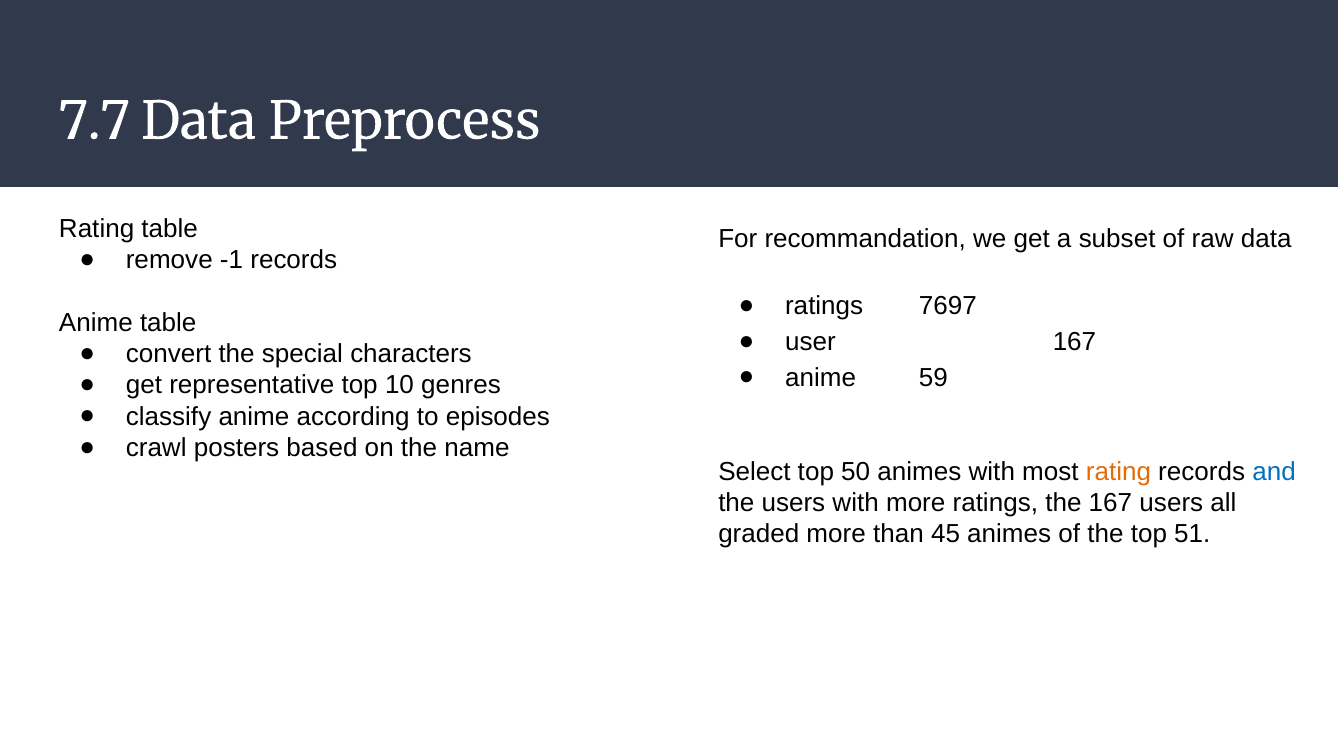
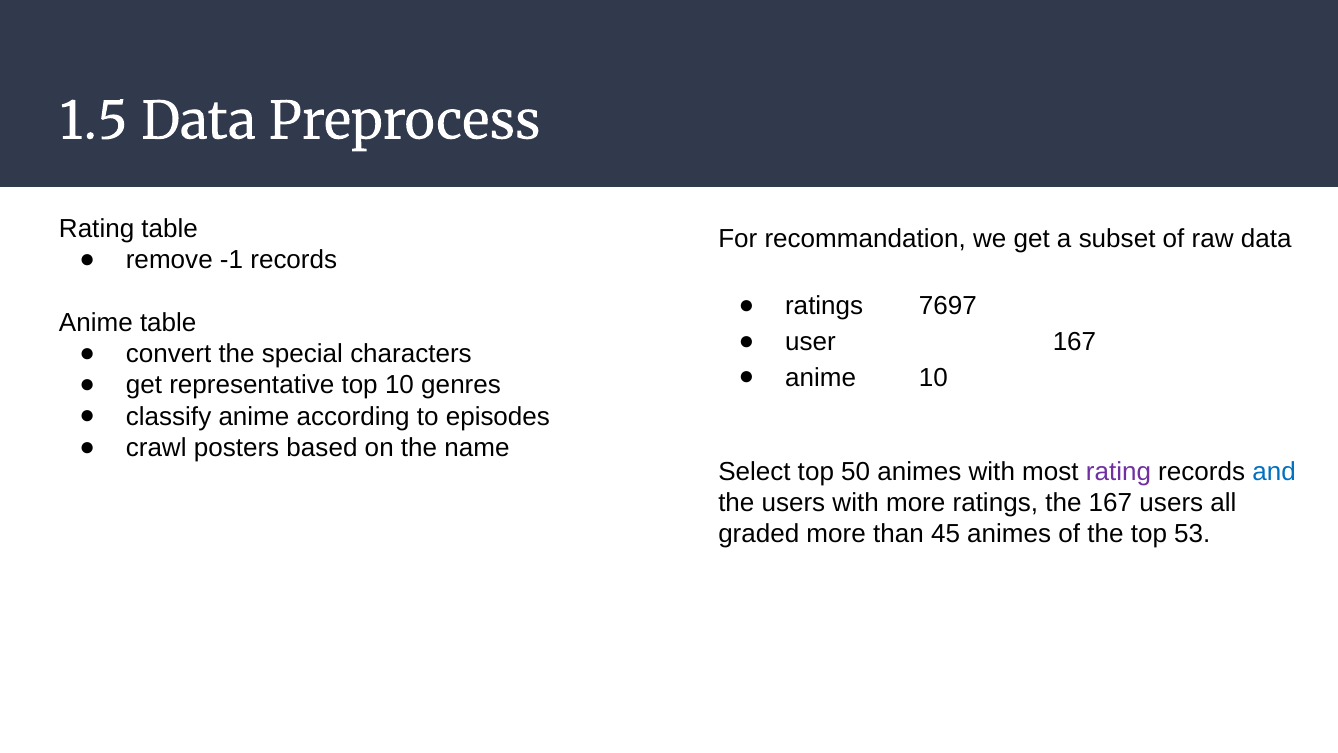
7.7: 7.7 -> 1.5 (94, 122)
anime 59: 59 -> 10 (933, 378)
rating colour: orange -> purple (1118, 471)
51: 51 -> 53 (1192, 534)
